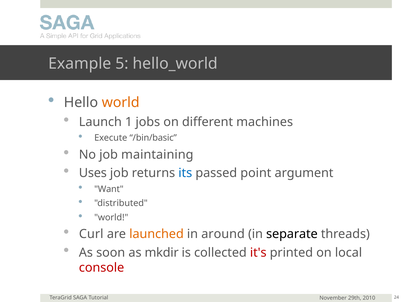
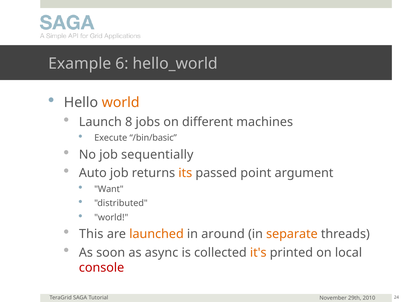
5: 5 -> 6 (122, 64)
1: 1 -> 8 (129, 122)
maintaining: maintaining -> sequentially (157, 154)
Uses: Uses -> Auto (93, 173)
its colour: blue -> orange (185, 173)
Curl: Curl -> This (91, 234)
separate colour: black -> orange (292, 234)
mkdir: mkdir -> async (162, 252)
it's colour: red -> orange (258, 252)
